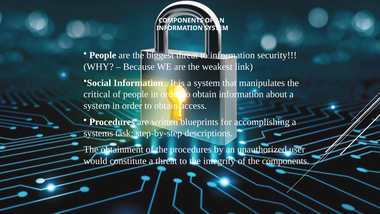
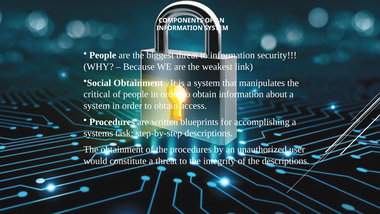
Social Information: Information -> Obtainment (138, 83)
the components: components -> descriptions (286, 161)
